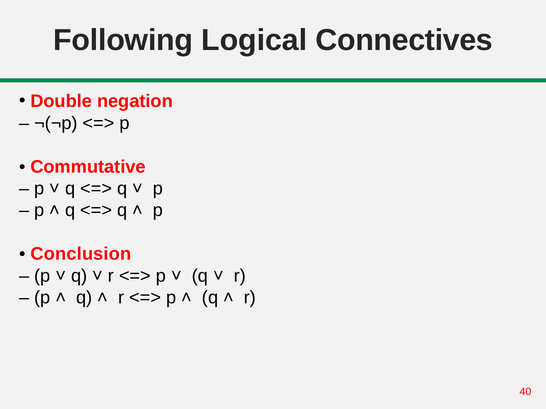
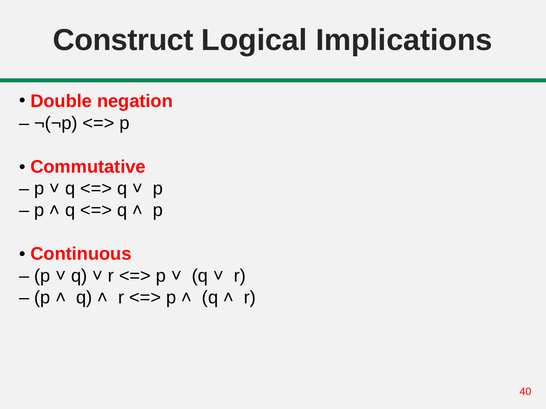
Following: Following -> Construct (123, 40)
Connectives: Connectives -> Implications (404, 40)
Conclusion: Conclusion -> Continuous (81, 254)
